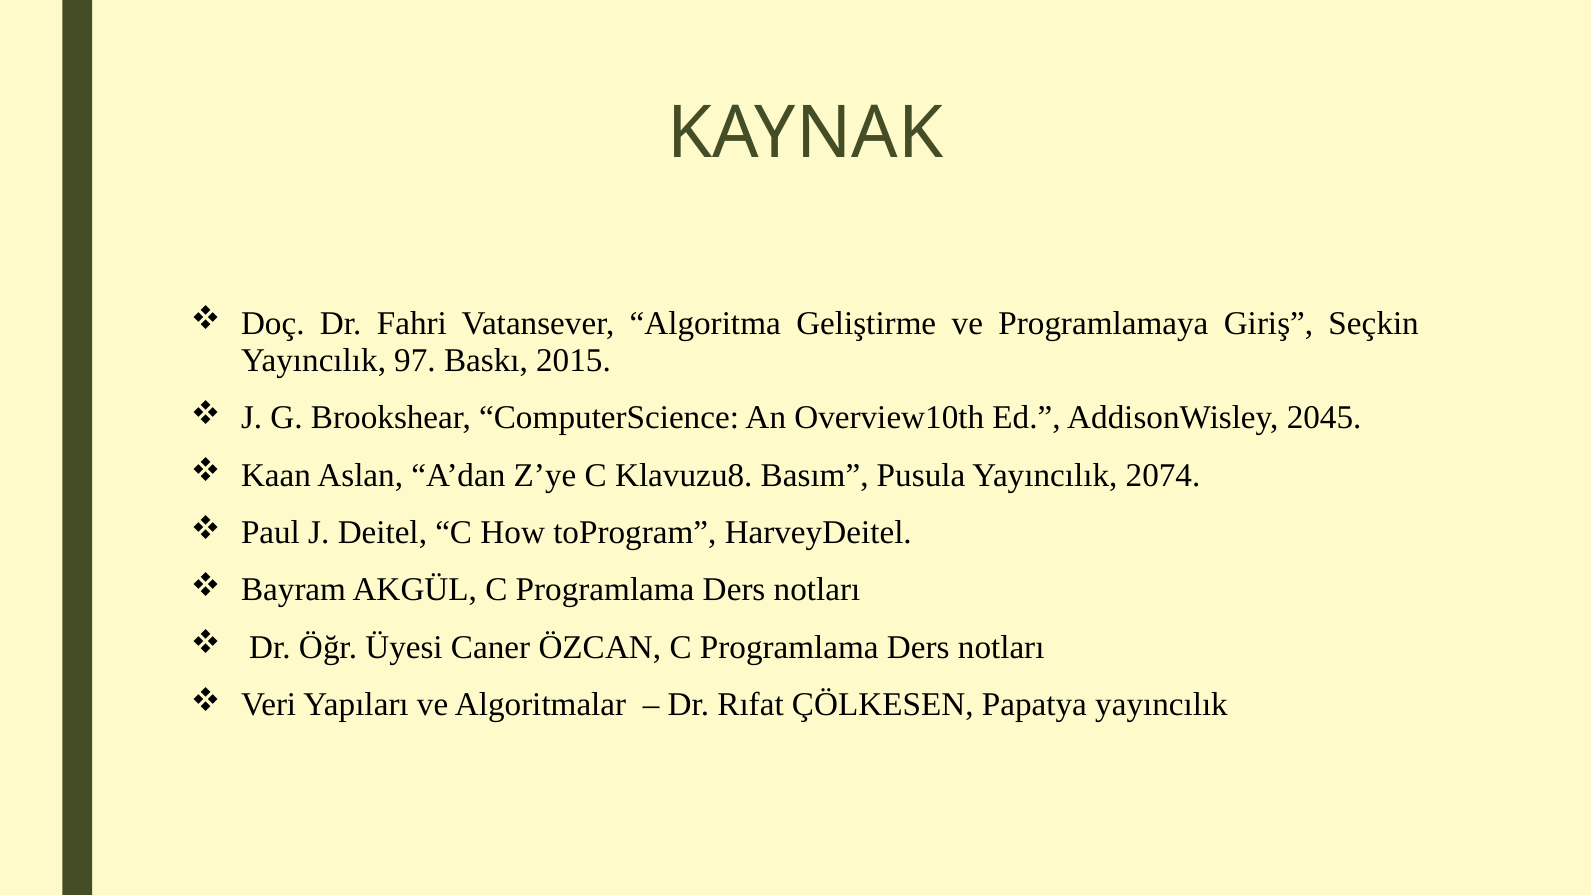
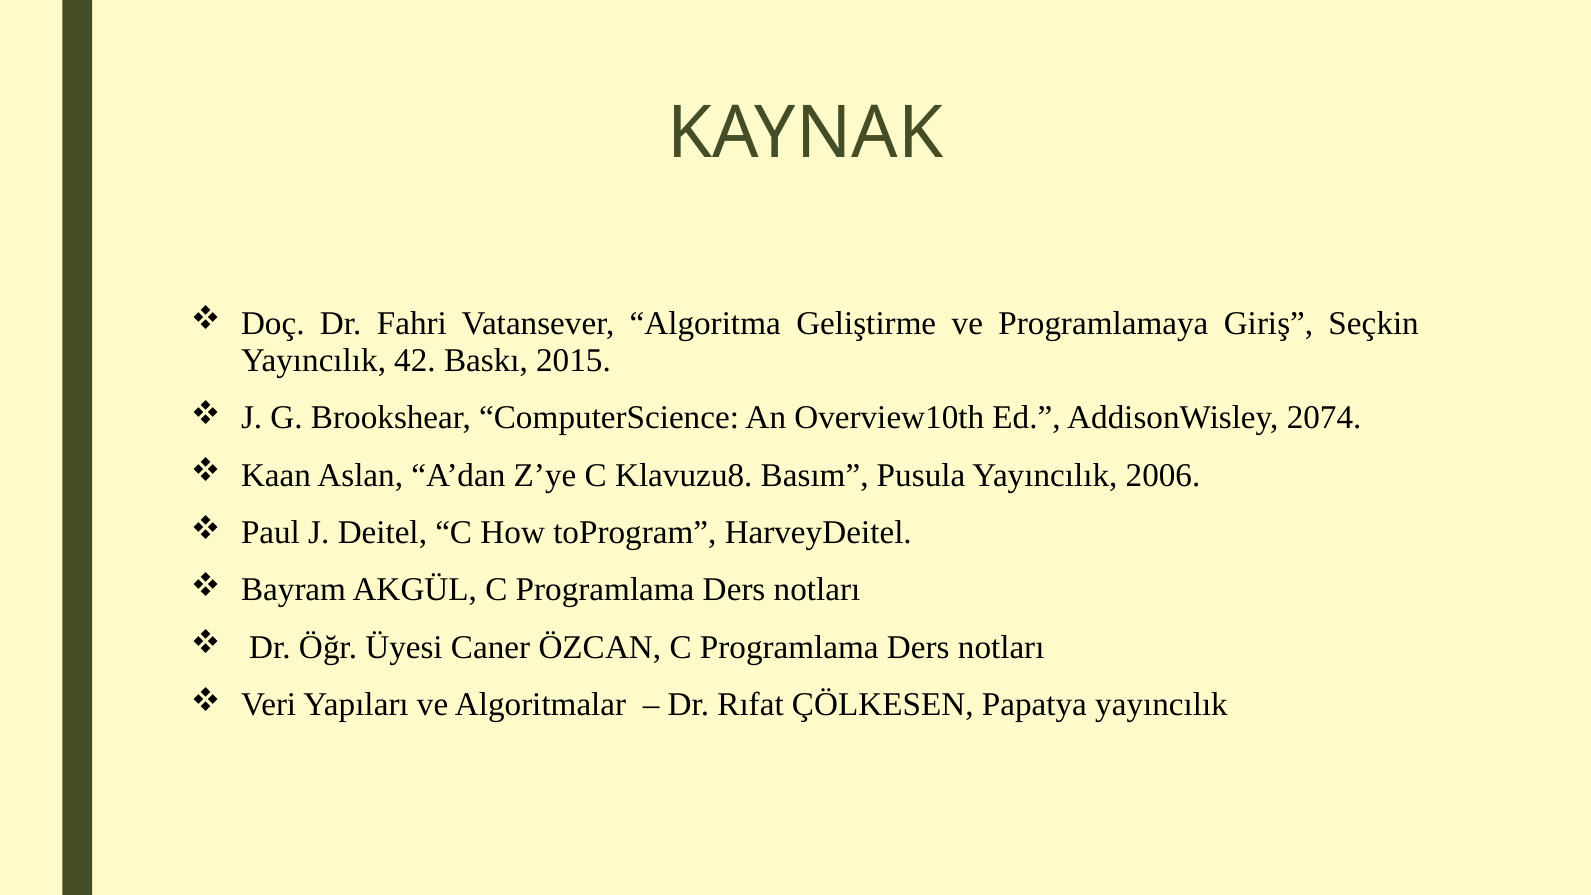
97: 97 -> 42 (415, 361)
2045: 2045 -> 2074 (1324, 418)
2074: 2074 -> 2006 (1163, 475)
